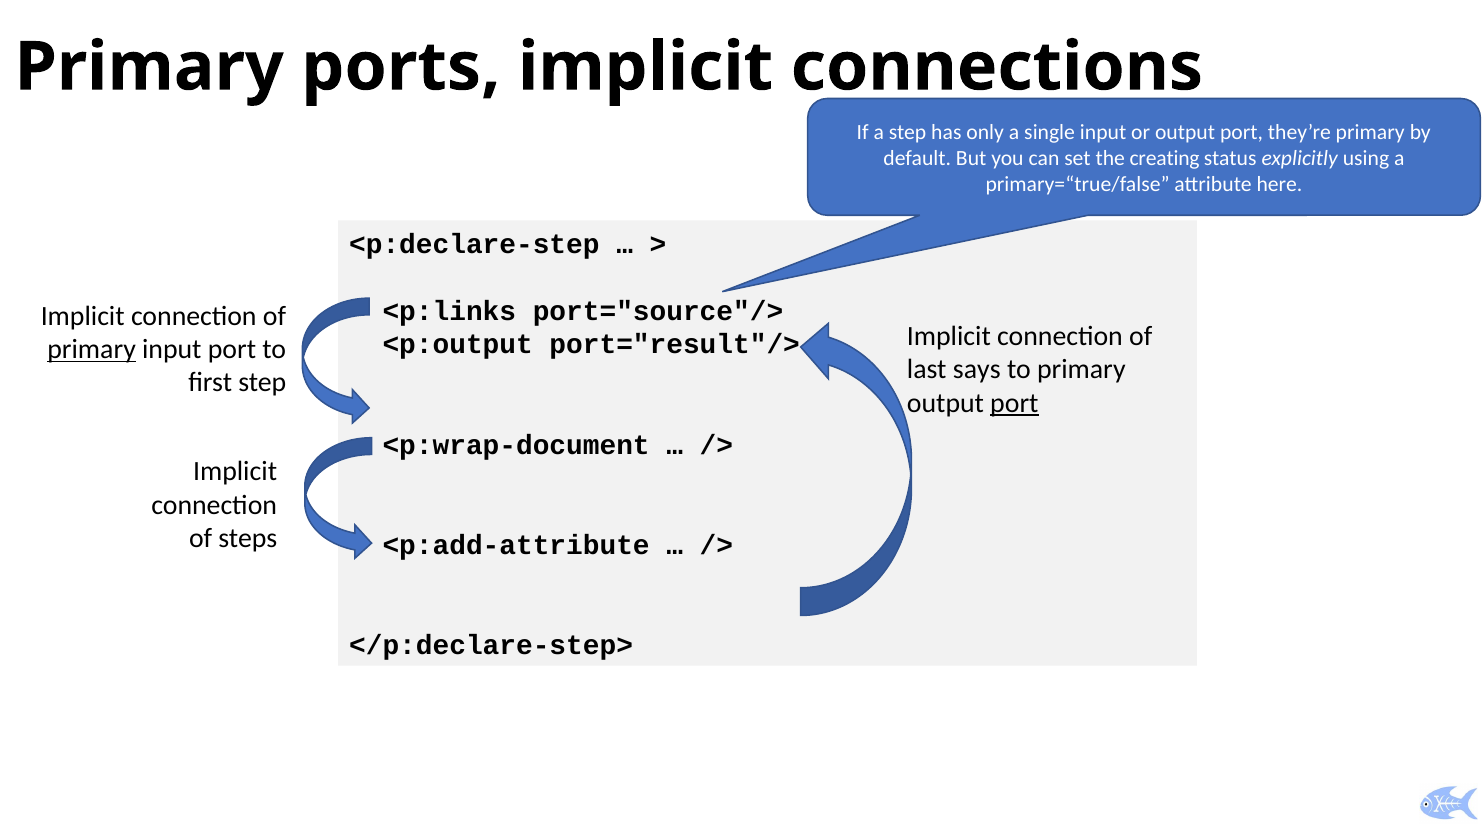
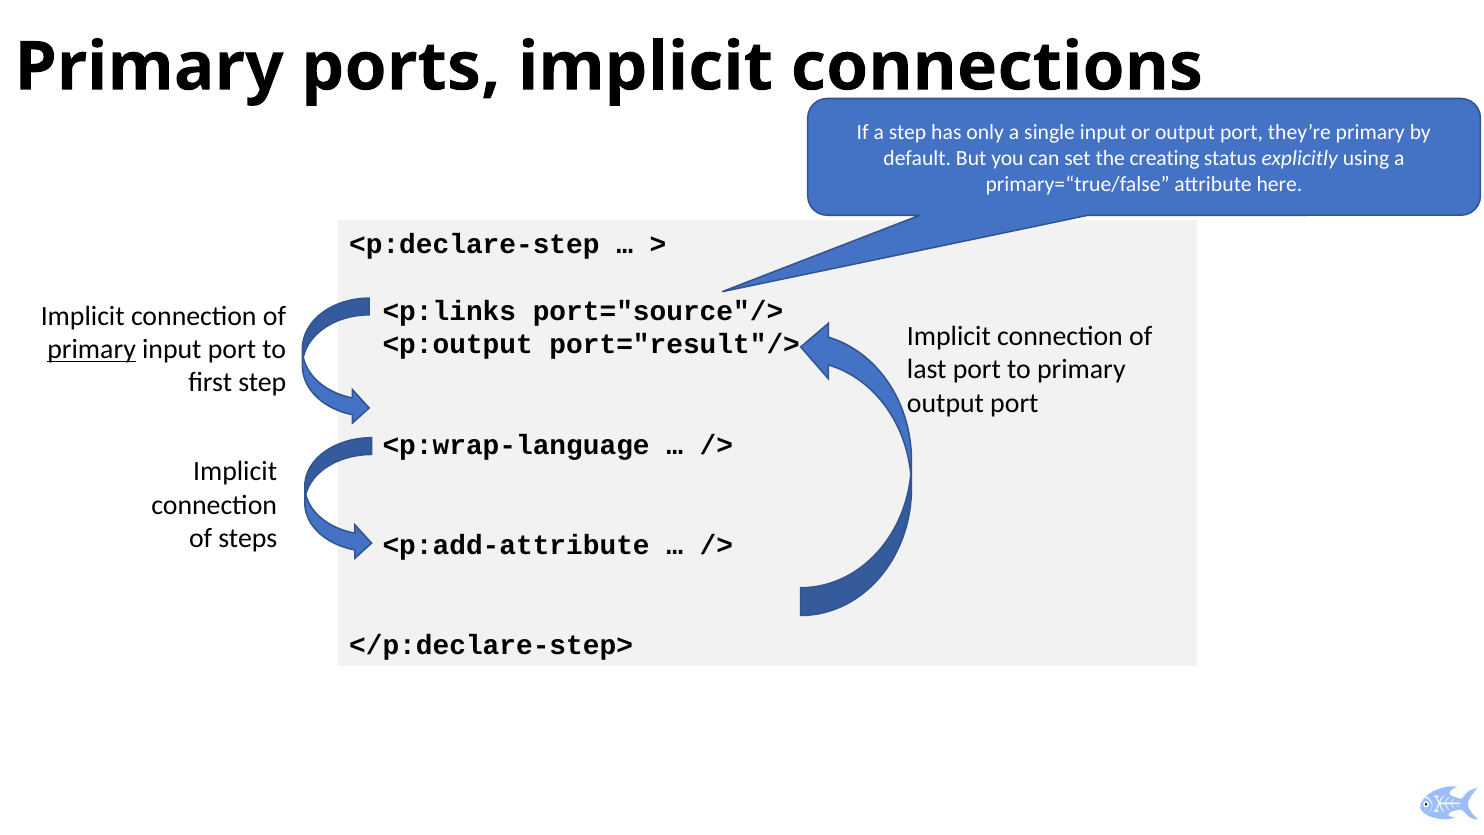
last says: says -> port (977, 370)
port underline: present -> none (1014, 403)
<p:wrap-document: <p:wrap-document -> <p:wrap-language (516, 445)
